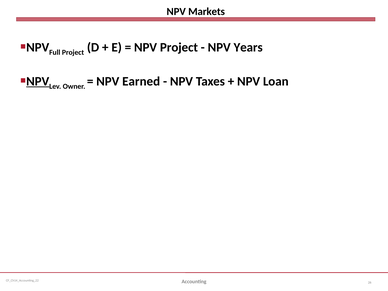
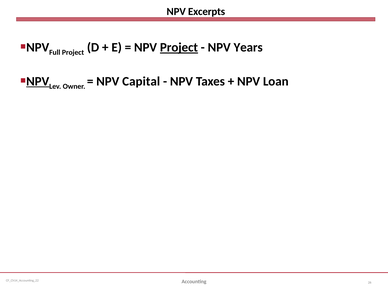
Markets: Markets -> Excerpts (207, 12)
Project underline: none -> present (179, 47)
Earned: Earned -> Capital (141, 81)
